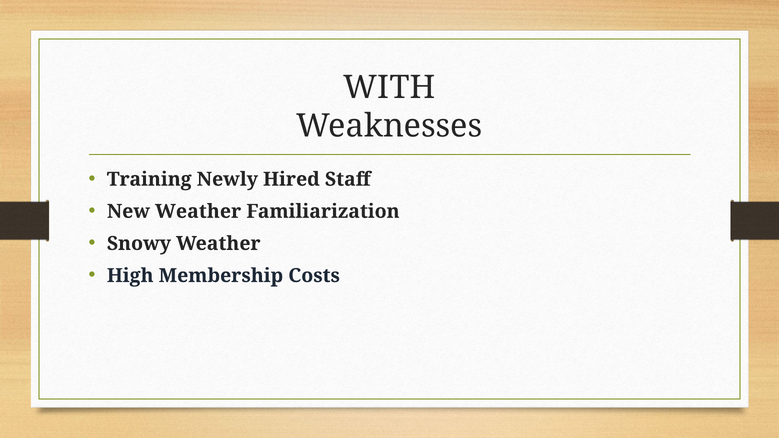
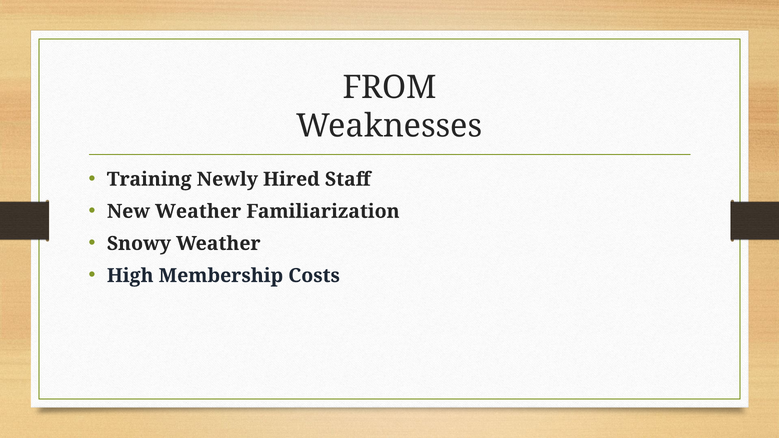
WITH: WITH -> FROM (390, 87)
